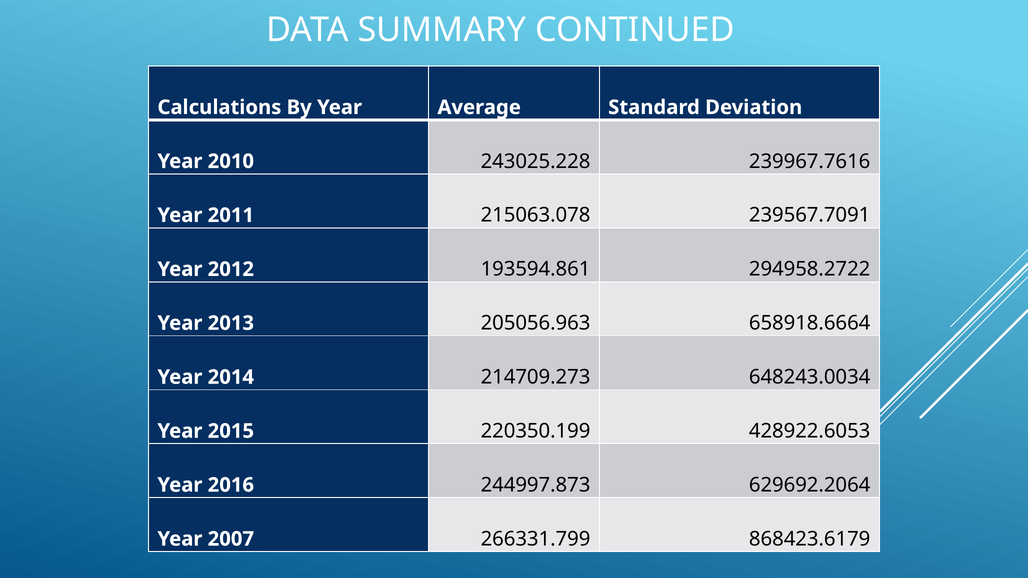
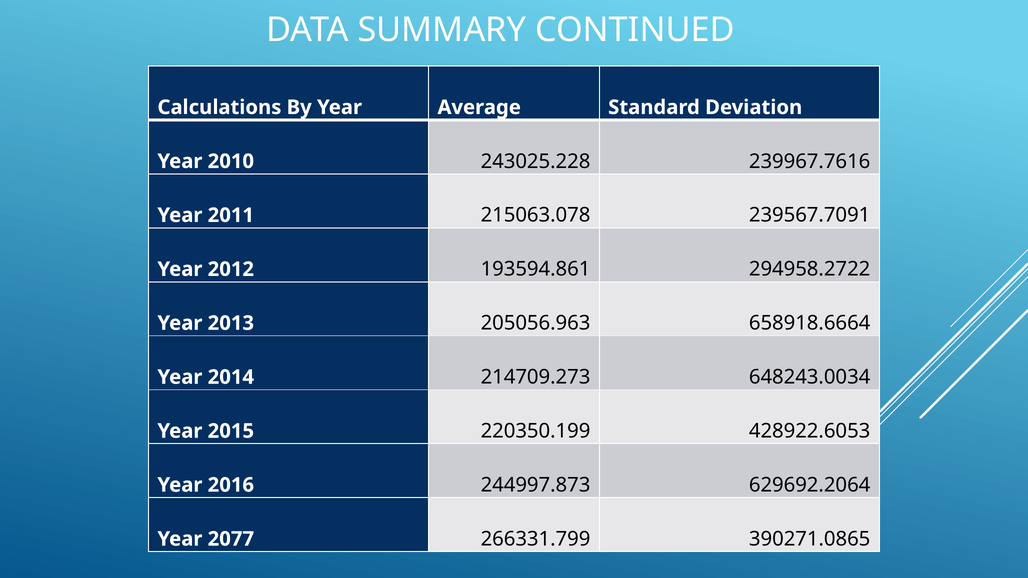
2007: 2007 -> 2077 (231, 539)
868423.6179: 868423.6179 -> 390271.0865 (810, 539)
